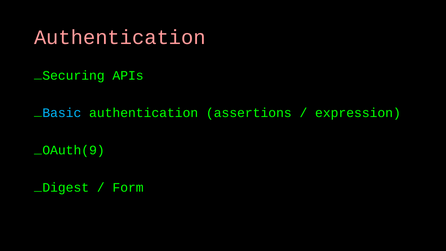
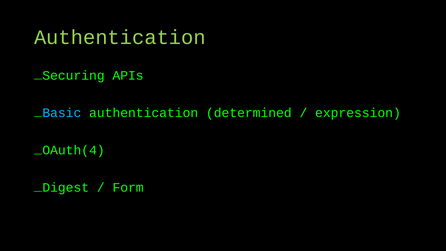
Authentication colour: pink -> light green (120, 37)
assertions: assertions -> determined (249, 113)
OAuth(9: OAuth(9 -> OAuth(4 (74, 150)
